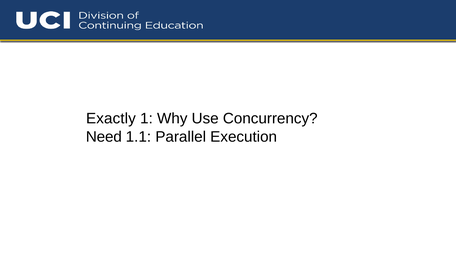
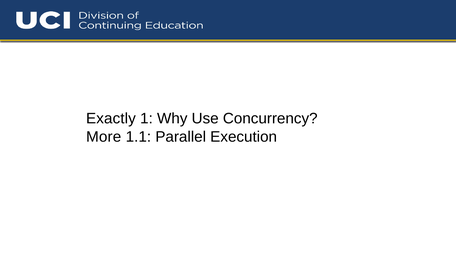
Need: Need -> More (104, 137)
